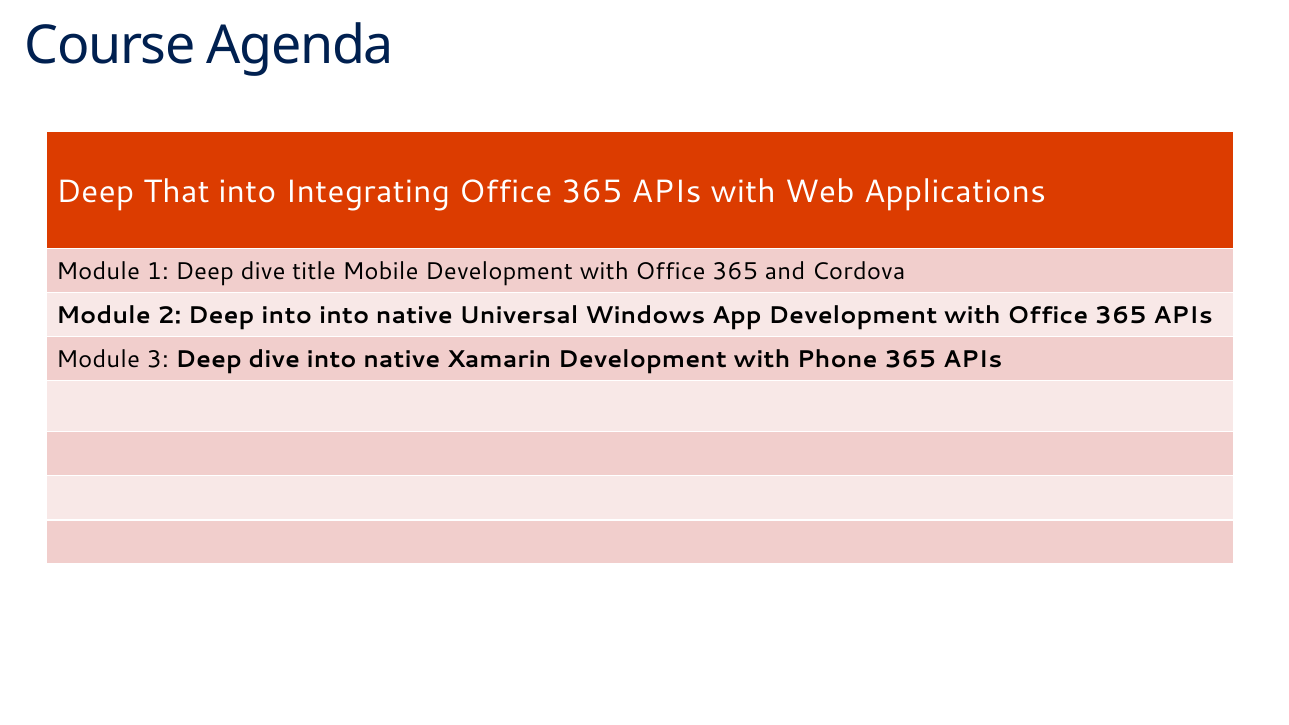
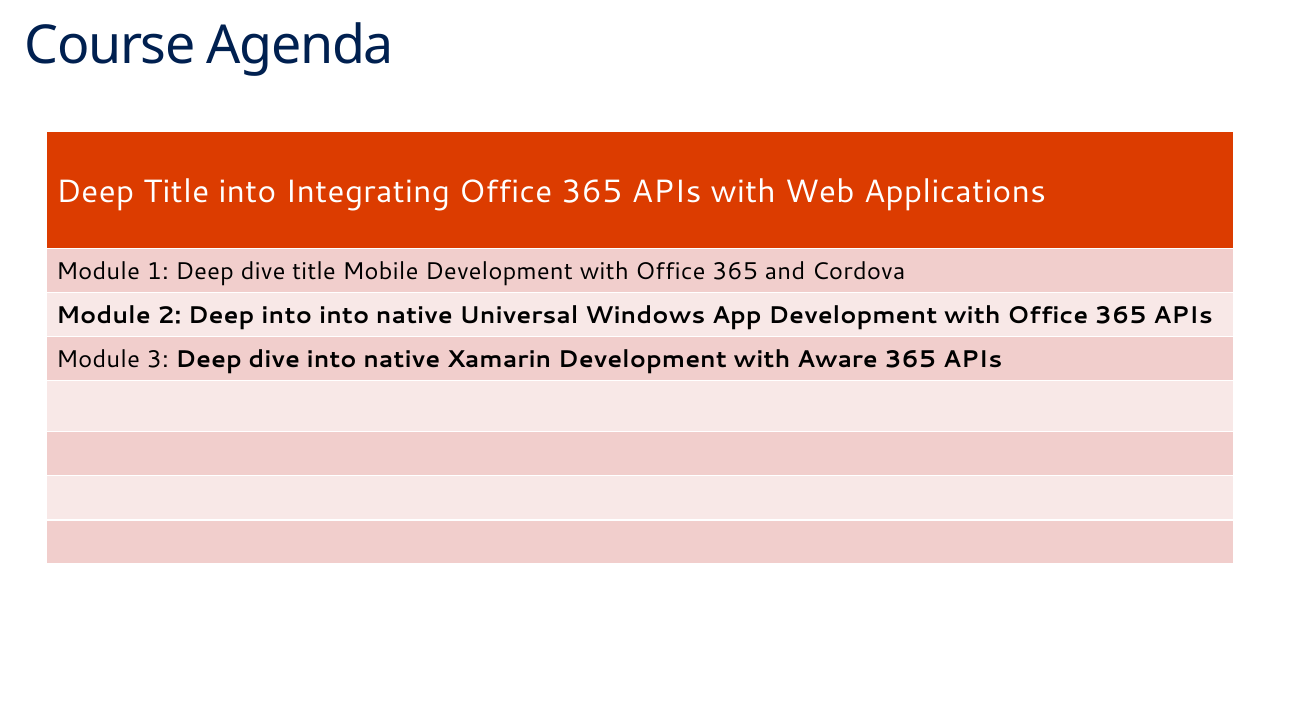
Deep That: That -> Title (176, 192)
Phone: Phone -> Aware (837, 360)
